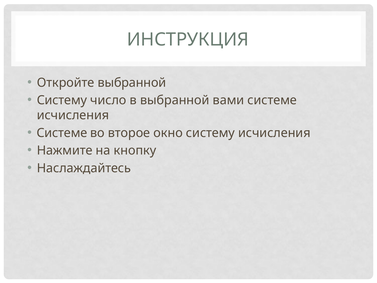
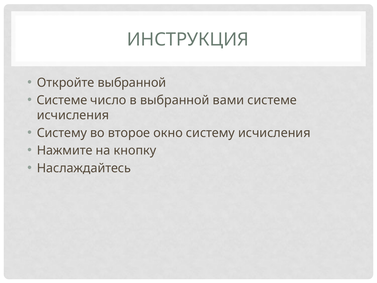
Систему: Систему -> Системе (62, 100)
Системе: Системе -> Систему (62, 133)
